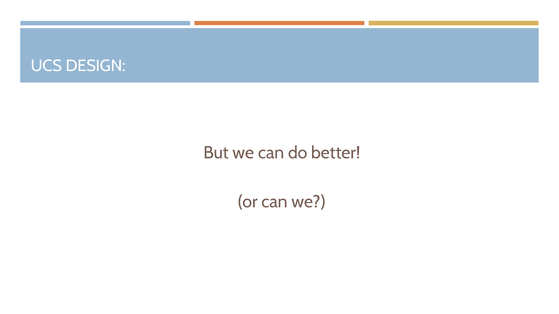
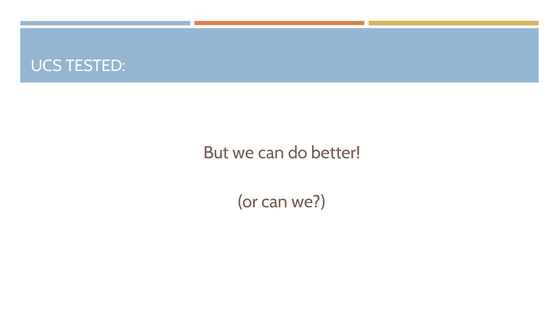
DESIGN: DESIGN -> TESTED (96, 66)
